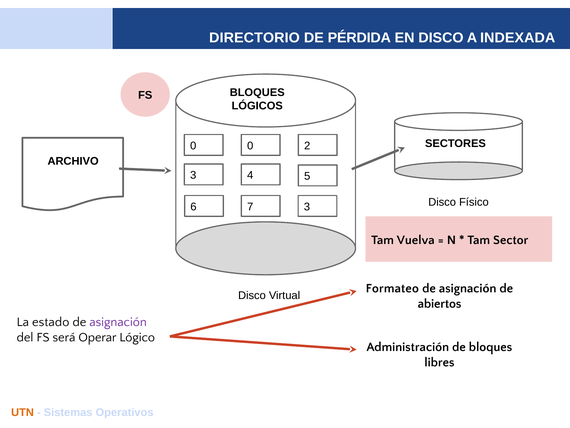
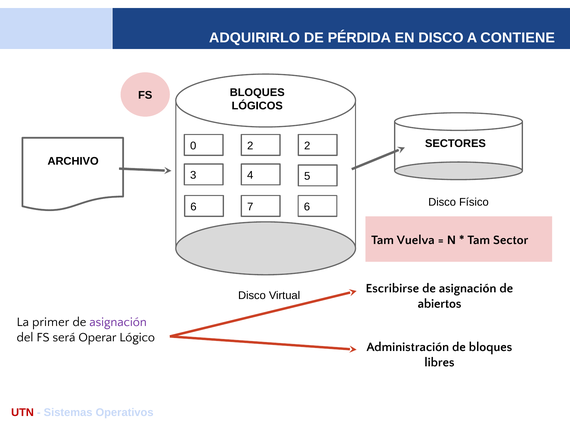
DIRECTORIO: DIRECTORIO -> ADQUIRIRLO (255, 38)
INDEXADA: INDEXADA -> CONTIENE (518, 38)
0 0: 0 -> 2 (250, 146)
7 3: 3 -> 6 (307, 206)
Formateo: Formateo -> Escribirse (392, 288)
estado: estado -> primer (51, 322)
UTN colour: orange -> red (23, 412)
